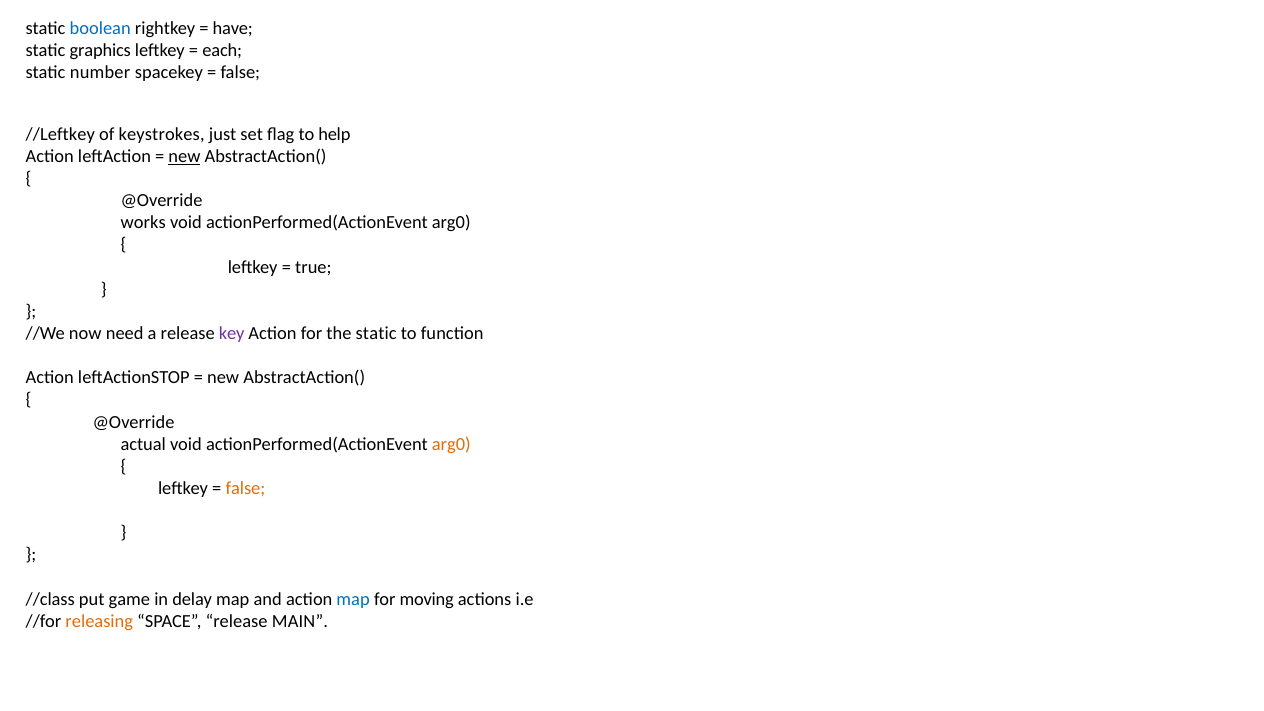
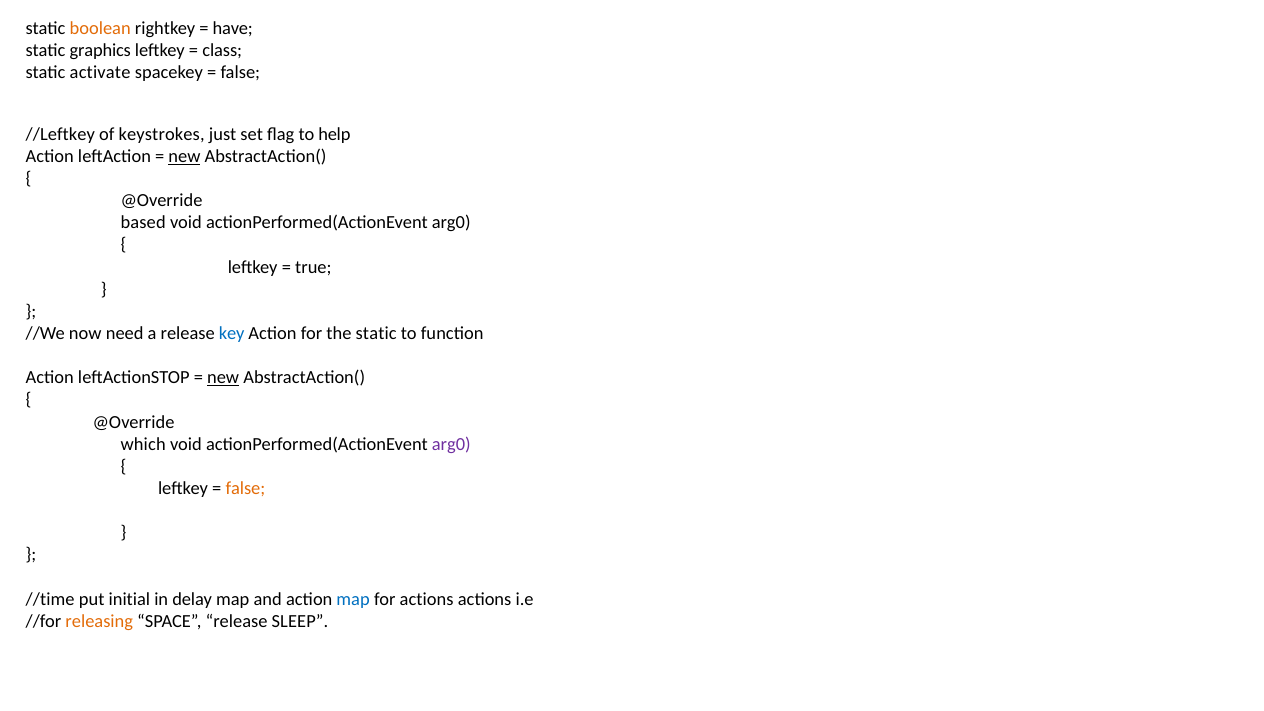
boolean colour: blue -> orange (100, 28)
each: each -> class (222, 50)
number: number -> activate (100, 72)
works: works -> based (143, 223)
key colour: purple -> blue (232, 333)
new underline: none -> present (223, 378)
actual: actual -> which (143, 444)
arg0 colour: orange -> purple (451, 444)
//class: //class -> //time (50, 599)
game: game -> initial (129, 599)
for moving: moving -> actions (427, 599)
MAIN: MAIN -> SLEEP (300, 621)
